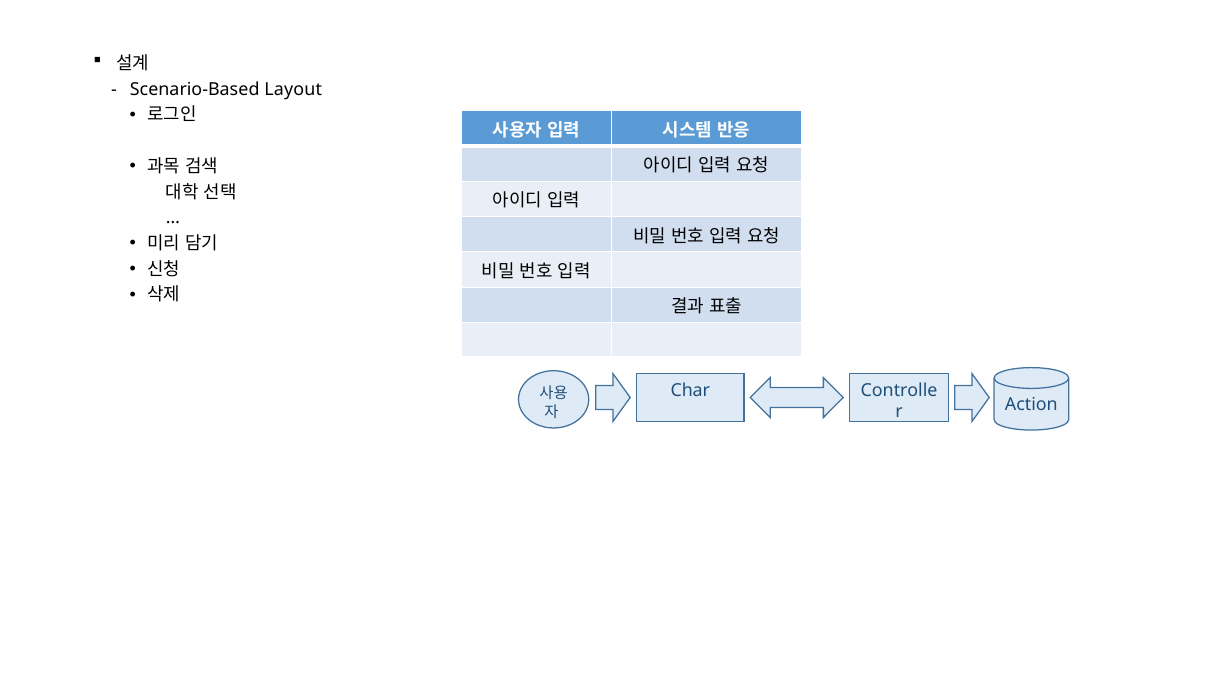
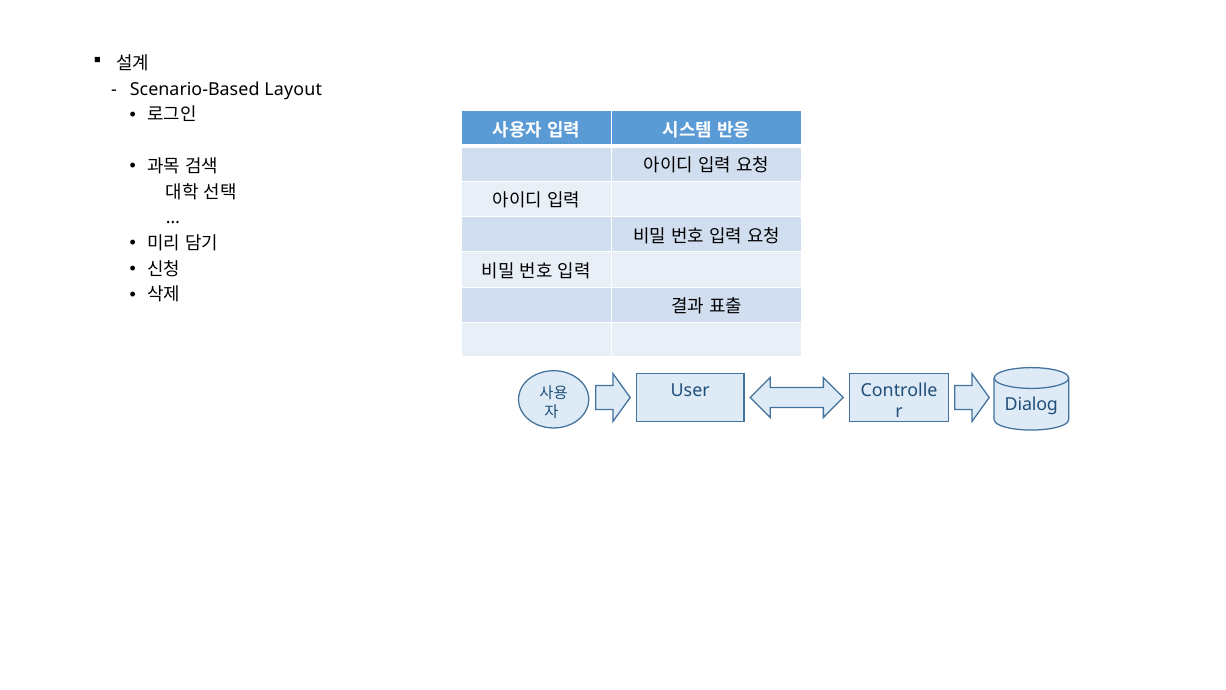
Char: Char -> User (690, 390)
Action: Action -> Dialog (1031, 405)
